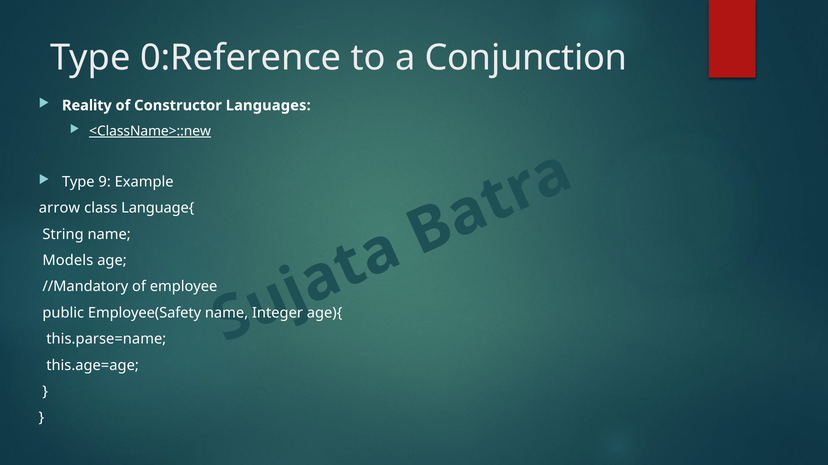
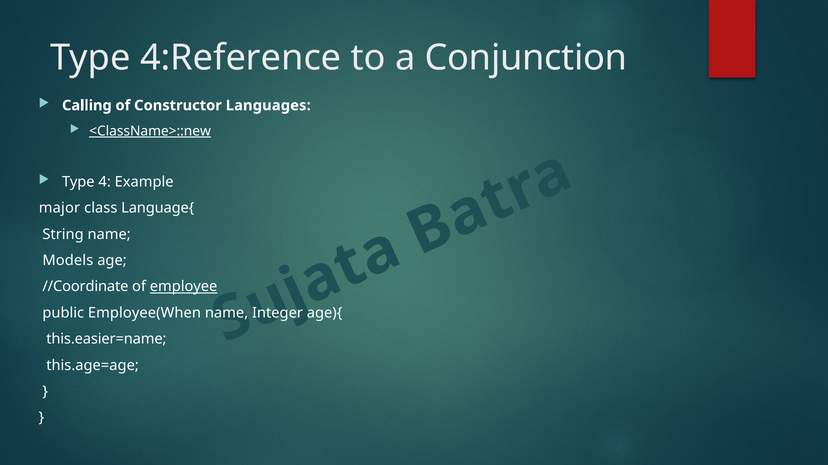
0:Reference: 0:Reference -> 4:Reference (241, 58)
Reality: Reality -> Calling (87, 106)
9: 9 -> 4 (105, 182)
arrow: arrow -> major (59, 208)
//Mandatory: //Mandatory -> //Coordinate (85, 287)
employee underline: none -> present (184, 287)
Employee(Safety: Employee(Safety -> Employee(When (144, 313)
this.parse=name: this.parse=name -> this.easier=name (106, 340)
